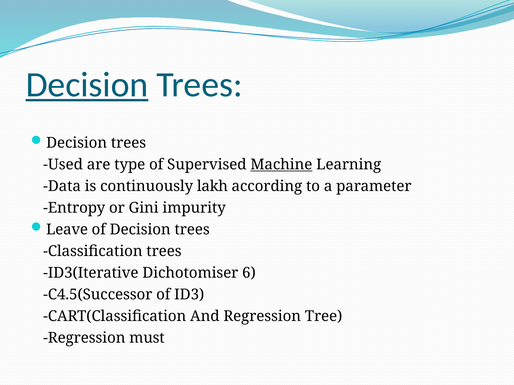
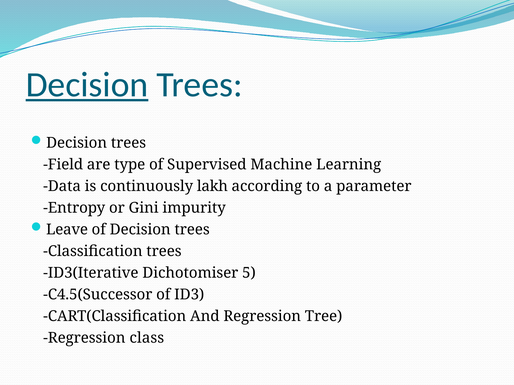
Used: Used -> Field (63, 165)
Machine underline: present -> none (281, 165)
6: 6 -> 5 (249, 273)
must: must -> class (147, 338)
